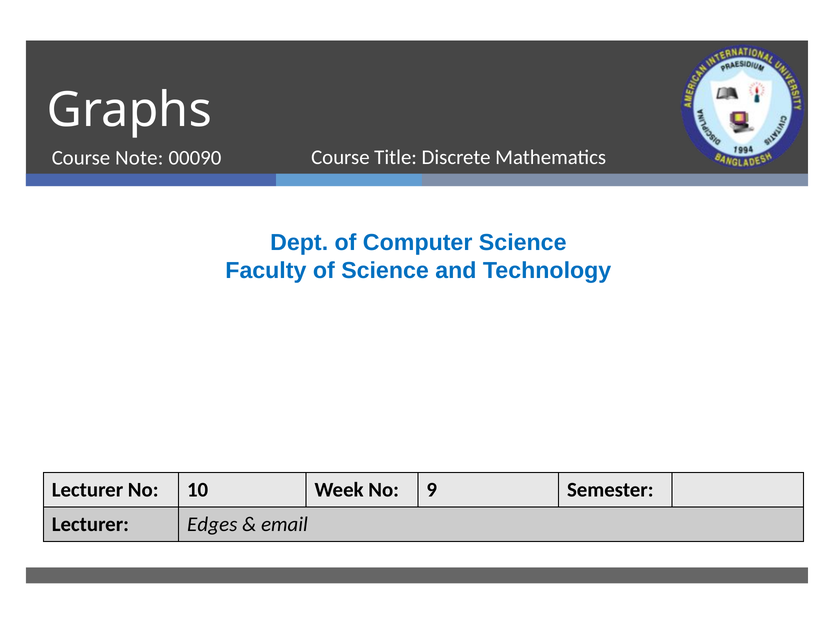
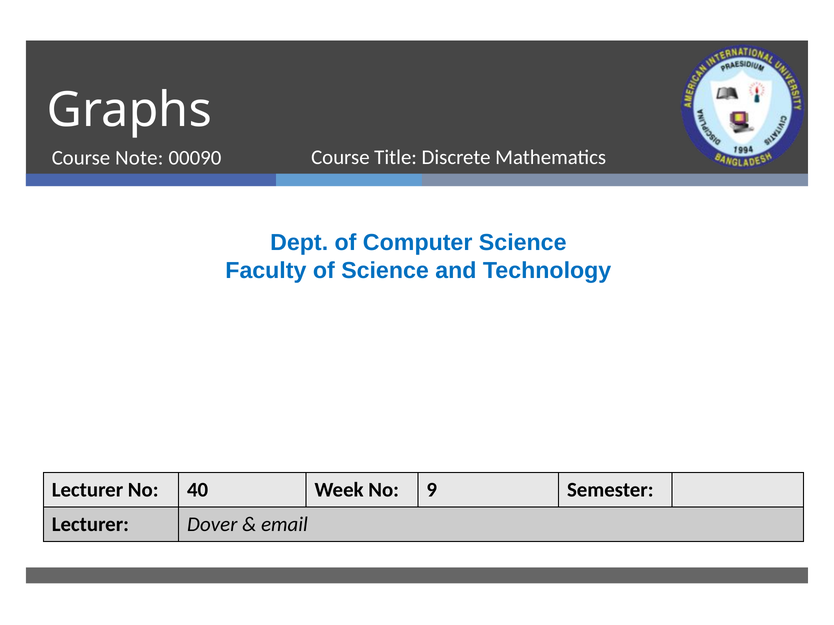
10: 10 -> 40 (198, 490)
Edges: Edges -> Dover (212, 525)
